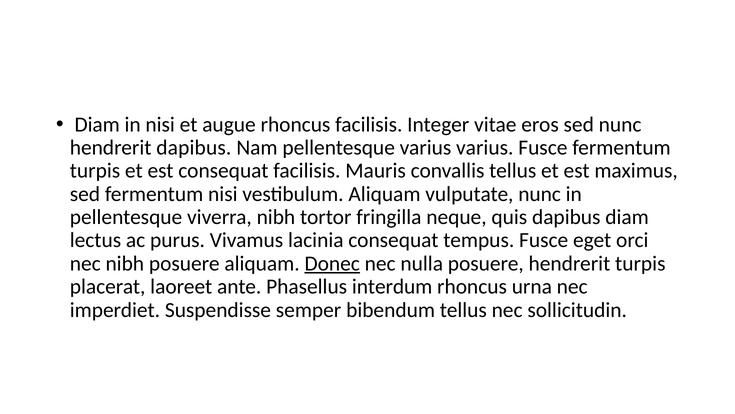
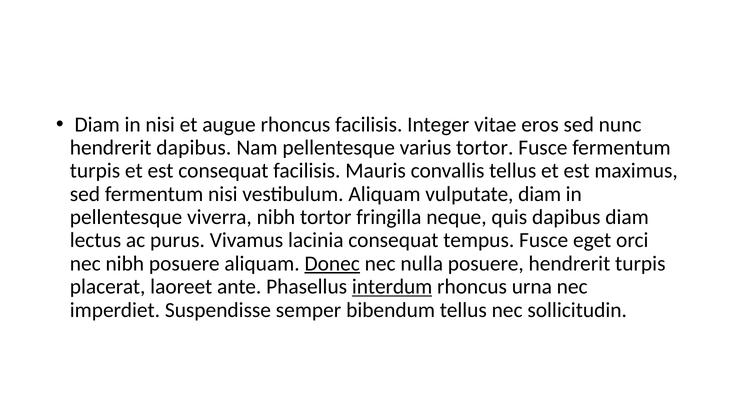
varius varius: varius -> tortor (485, 147)
vulputate nunc: nunc -> diam (540, 194)
interdum underline: none -> present (392, 286)
